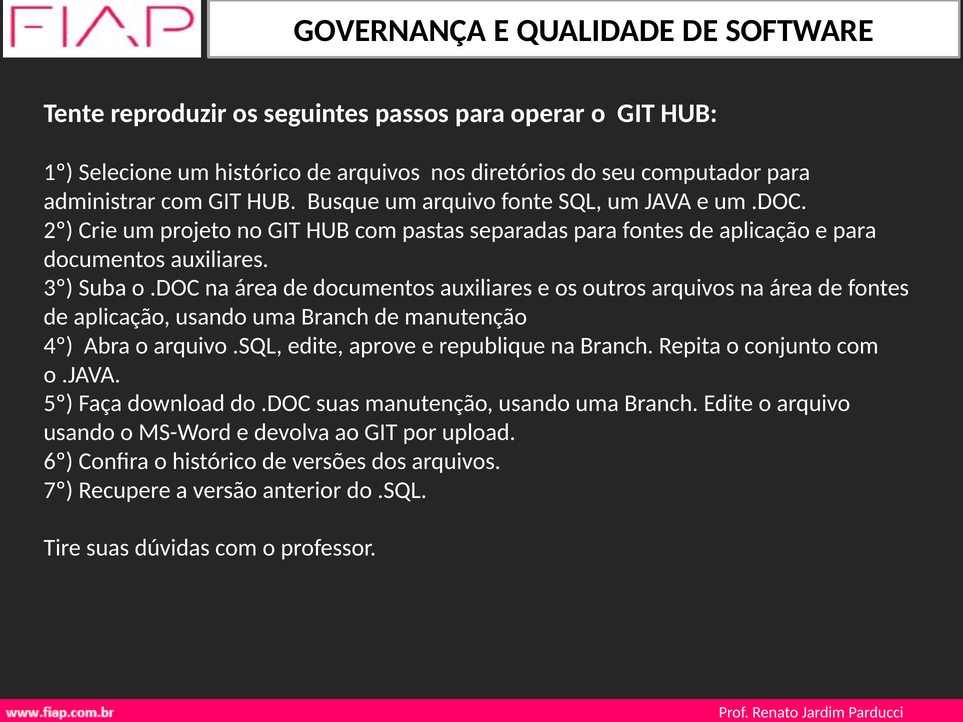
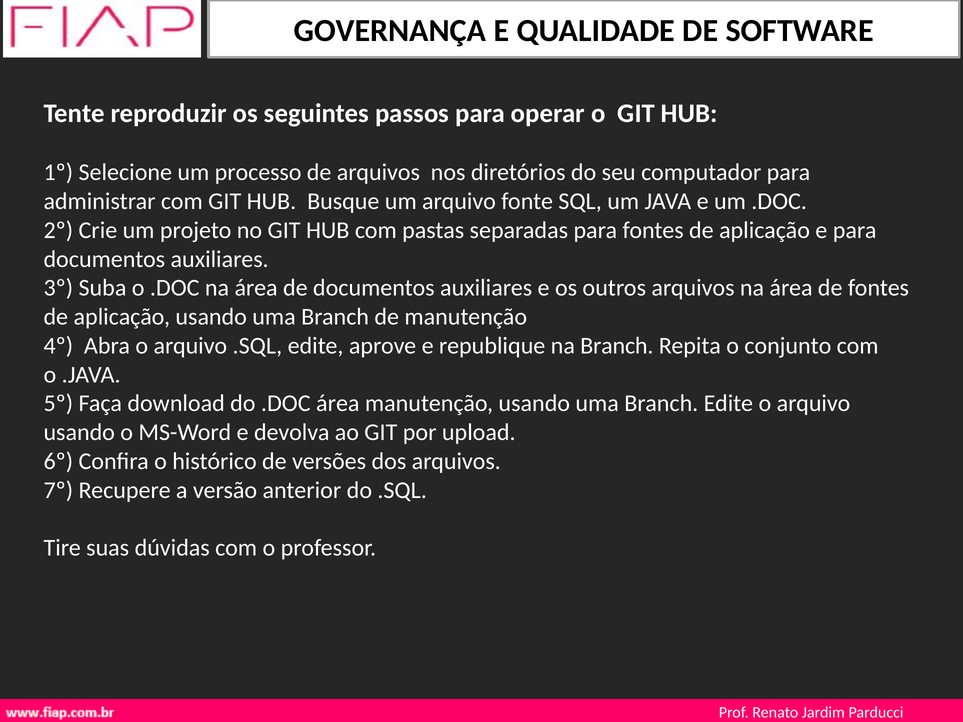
um histórico: histórico -> processo (258, 173)
.DOC suas: suas -> área (338, 404)
